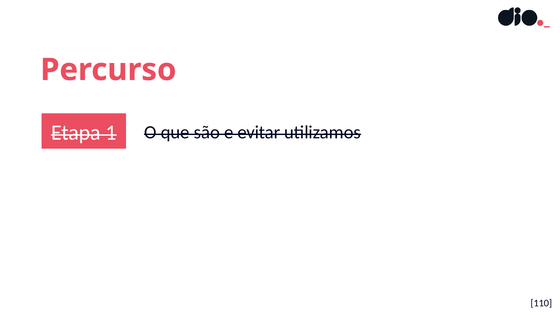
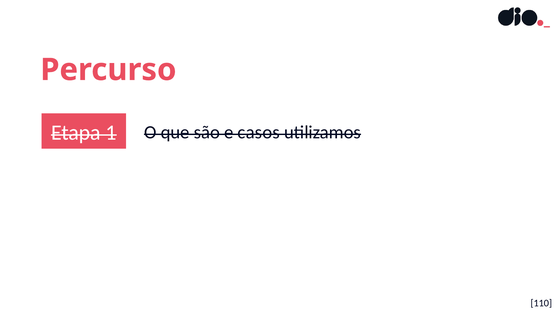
evitar: evitar -> casos (259, 132)
